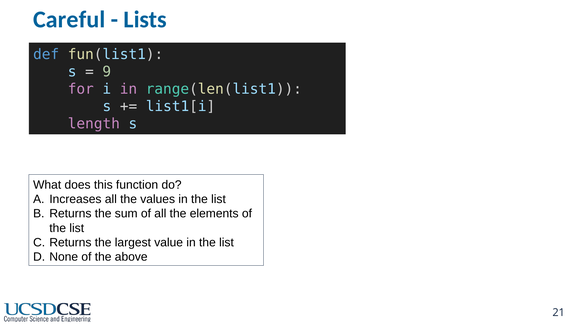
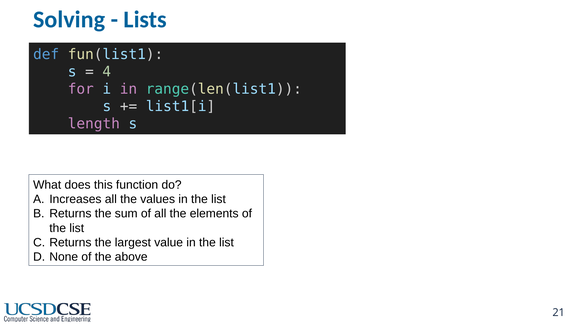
Careful: Careful -> Solving (69, 20)
9: 9 -> 4 (107, 72)
